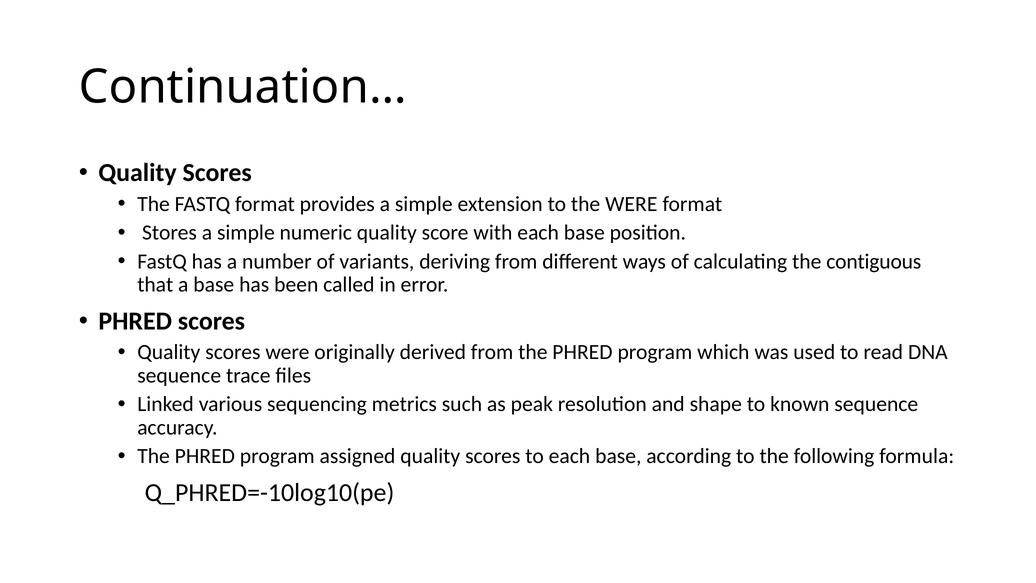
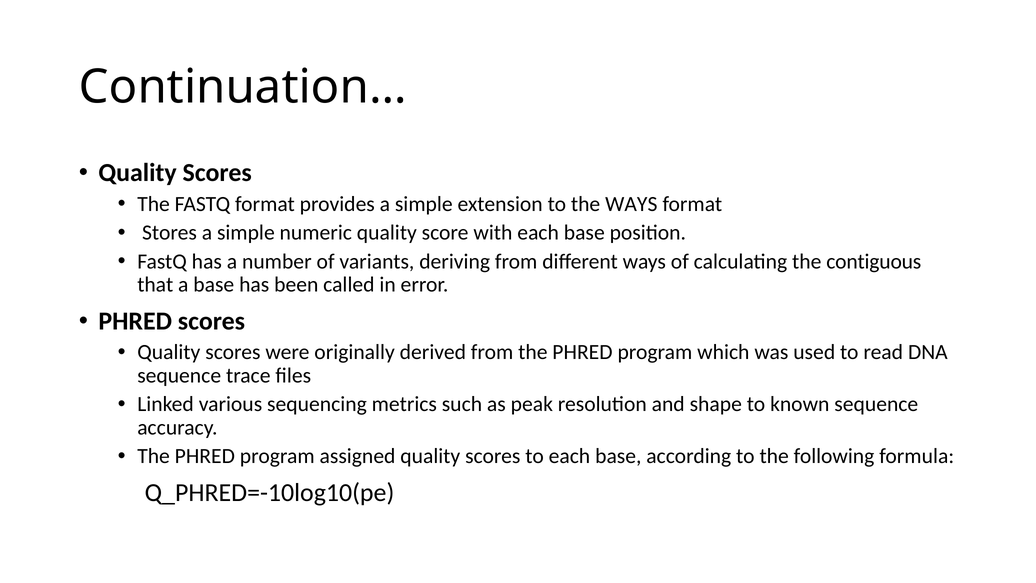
the WERE: WERE -> WAYS (631, 204)
